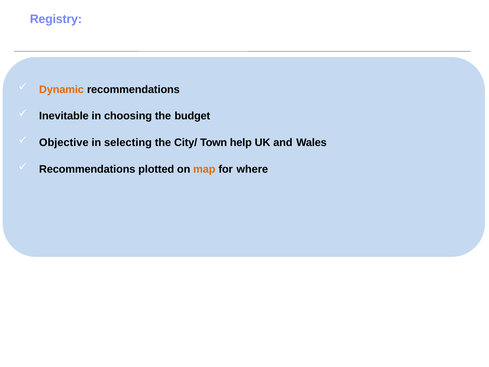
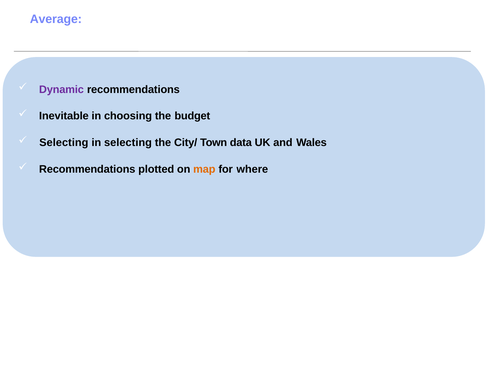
Registry: Registry -> Average (56, 19)
Dynamic colour: orange -> purple (61, 89)
Objective: Objective -> Selecting (64, 143)
help: help -> data (241, 143)
